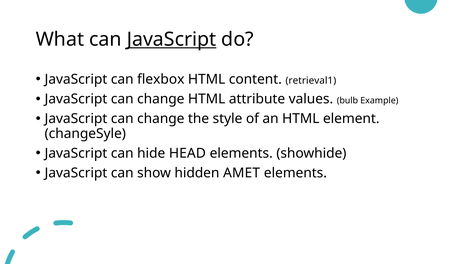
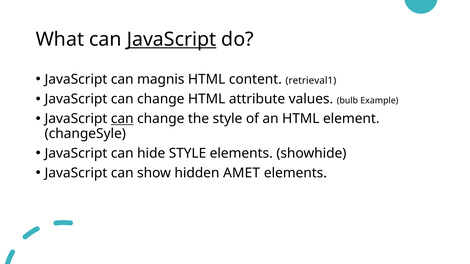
flexbox: flexbox -> magnis (161, 79)
can underline: none -> present (122, 119)
hide HEAD: HEAD -> STYLE (188, 153)
